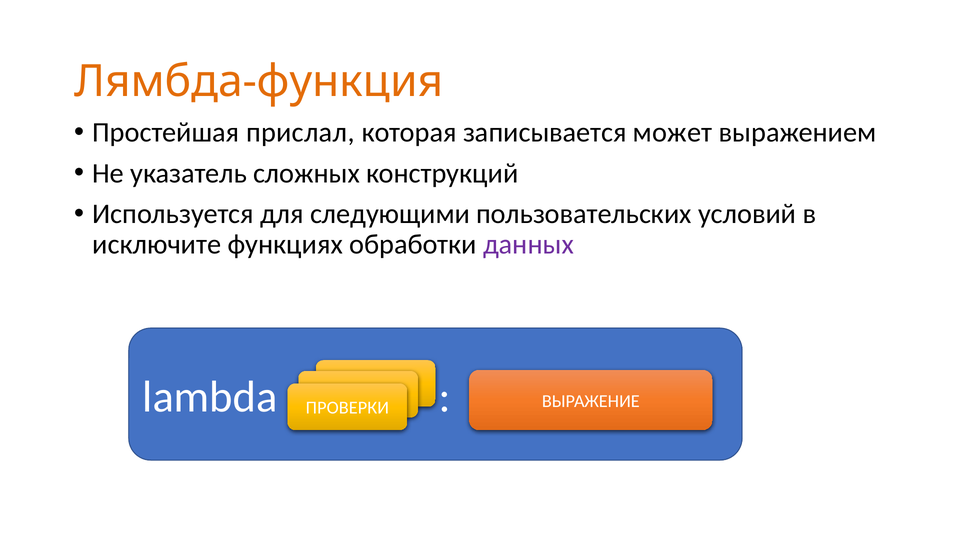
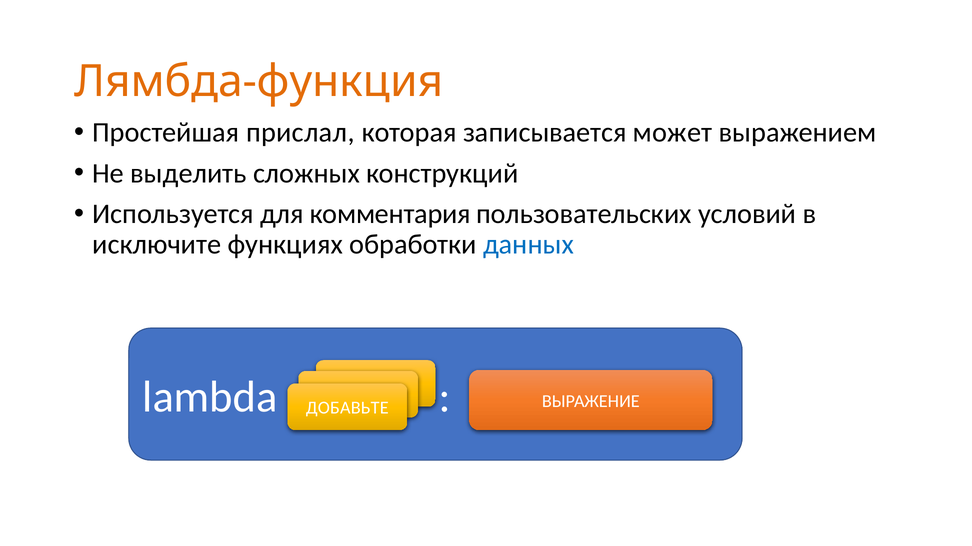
указатель: указатель -> выделить (189, 173)
следующими: следующими -> комментария (390, 214)
данных colour: purple -> blue (528, 245)
ПРОВЕРКИ: ПРОВЕРКИ -> ДОБАВЬТЕ (347, 408)
